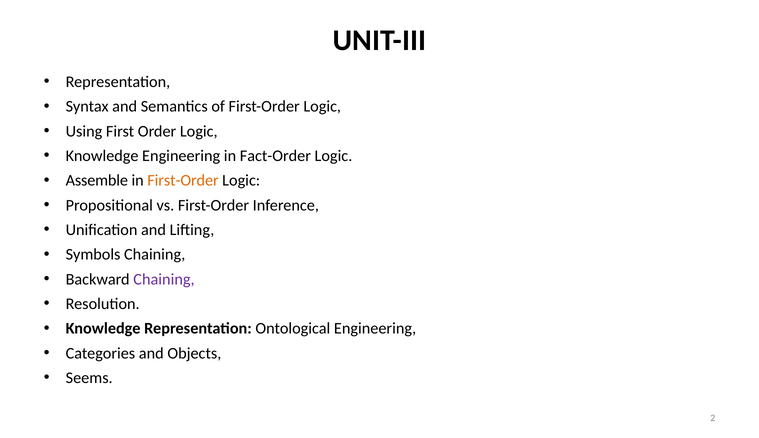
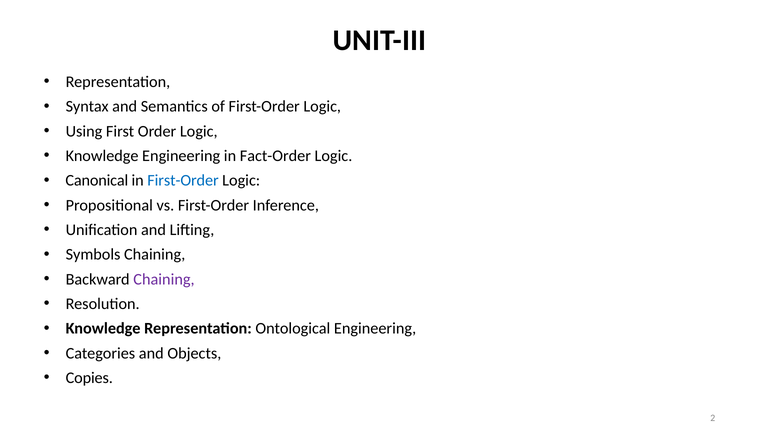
Assemble: Assemble -> Canonical (97, 181)
First-Order colour: orange -> blue (183, 181)
Seems: Seems -> Copies (89, 378)
